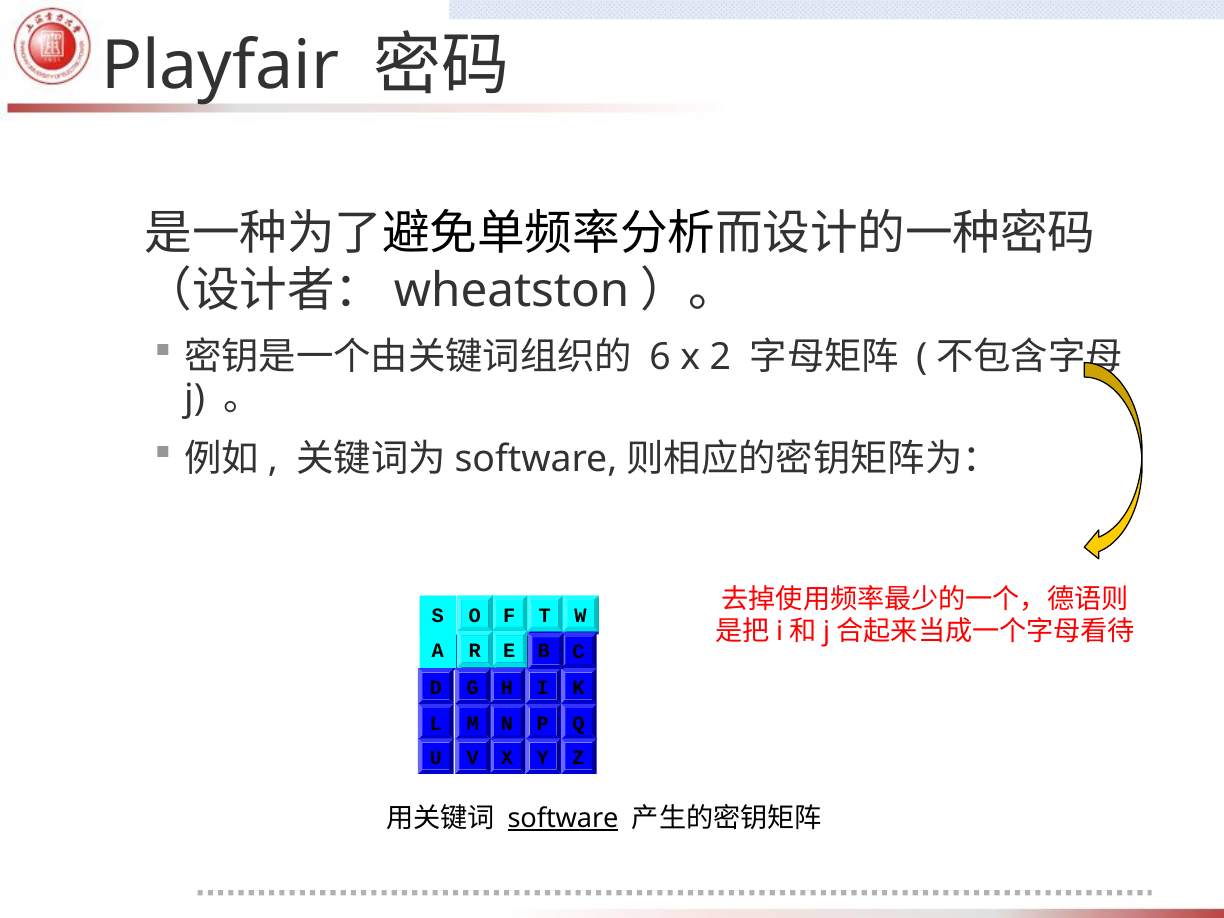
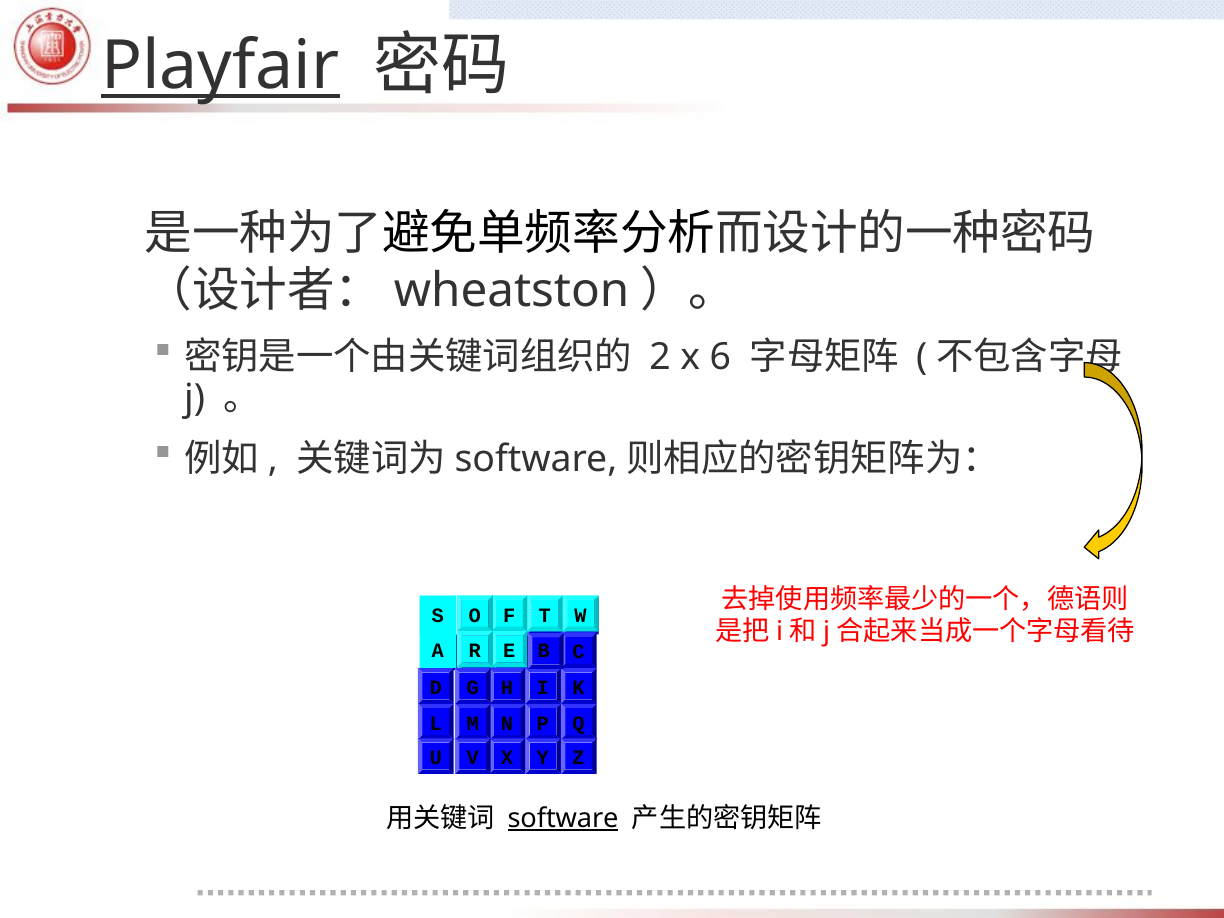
Playfair underline: none -> present (220, 66)
6: 6 -> 2 (660, 357)
2: 2 -> 6 (720, 357)
